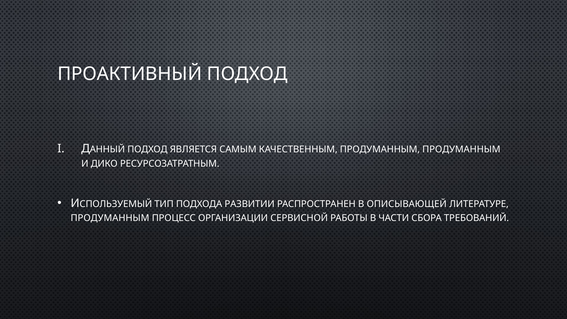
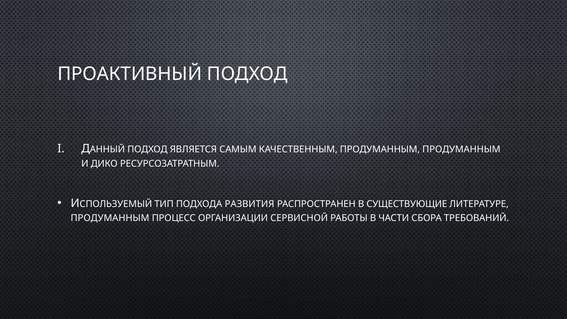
РАЗВИТИИ: РАЗВИТИИ -> РАЗВИТИЯ (250, 204)
ОПИСЫВАЮЩЕЙ: ОПИСЫВАЮЩЕЙ -> СУЩЕСТВУЮЩИЕ (407, 204)
